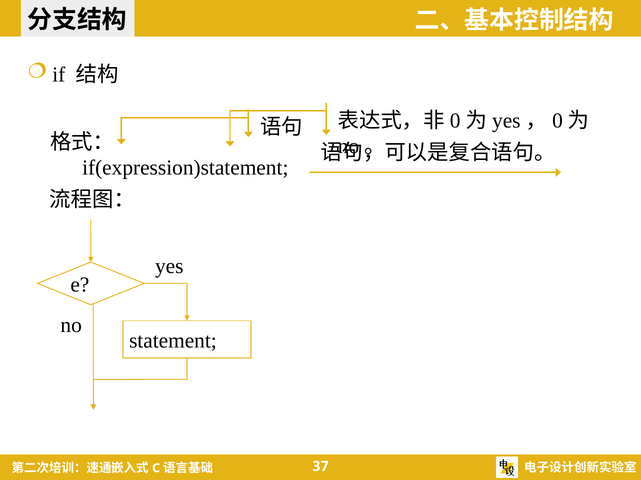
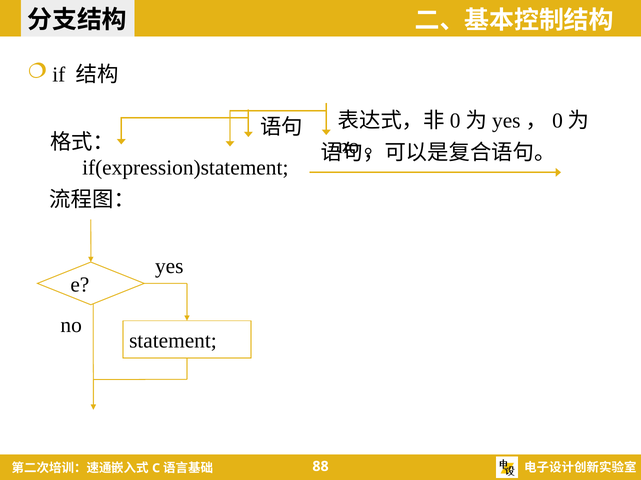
37: 37 -> 88 (321, 467)
